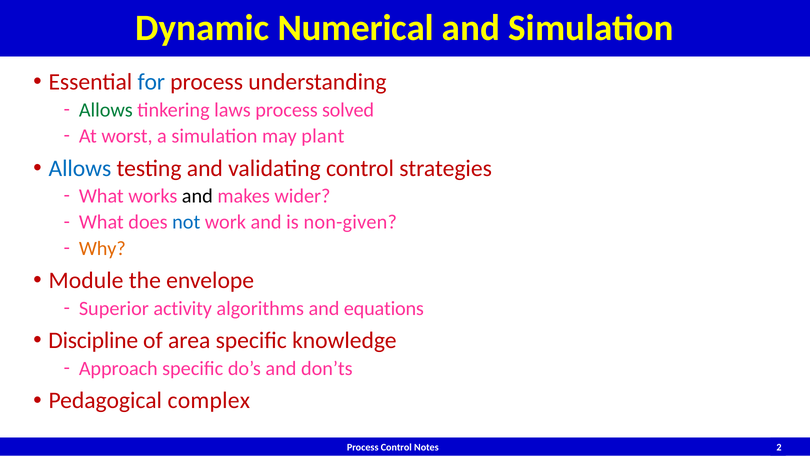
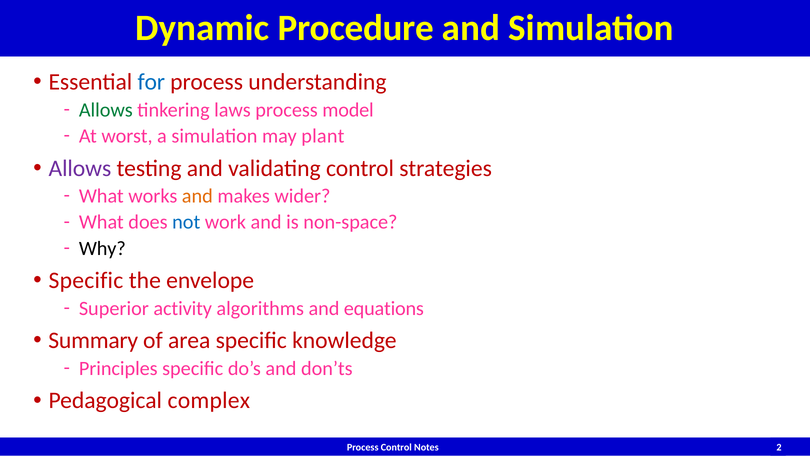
Numerical: Numerical -> Procedure (356, 28)
solved: solved -> model (348, 110)
Allows colour: blue -> purple (80, 168)
and colour: black -> orange (197, 196)
non-given: non-given -> non-space (350, 222)
Why colour: orange -> black (102, 248)
Module: Module -> Specific (86, 280)
Discipline: Discipline -> Summary (93, 340)
Approach: Approach -> Principles (118, 368)
